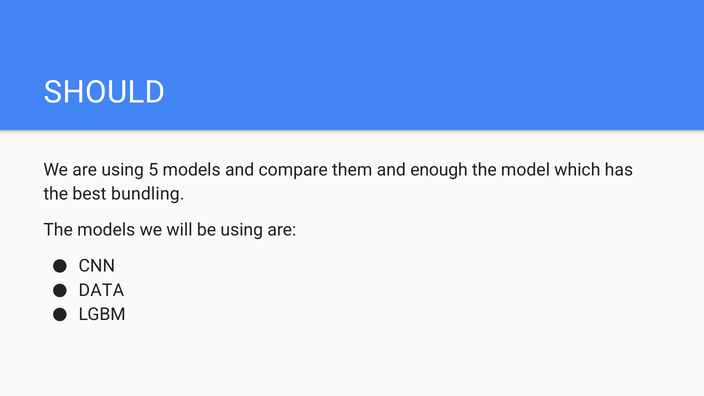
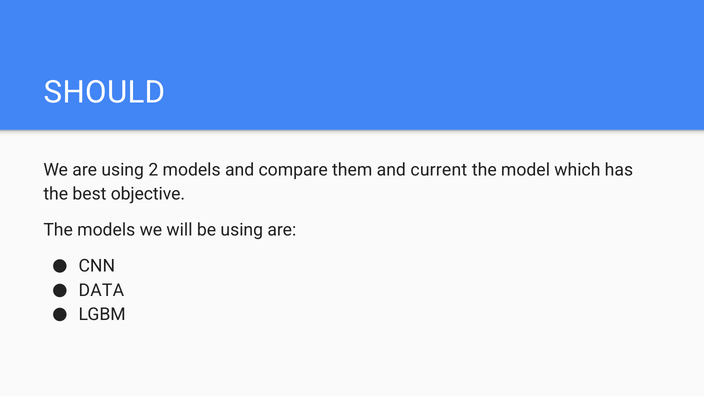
5: 5 -> 2 (153, 170)
enough: enough -> current (439, 170)
bundling: bundling -> objective (148, 194)
